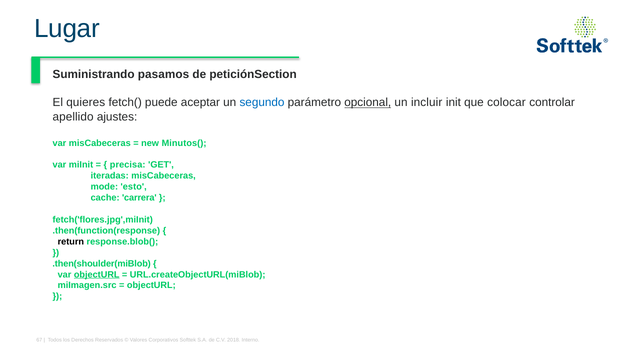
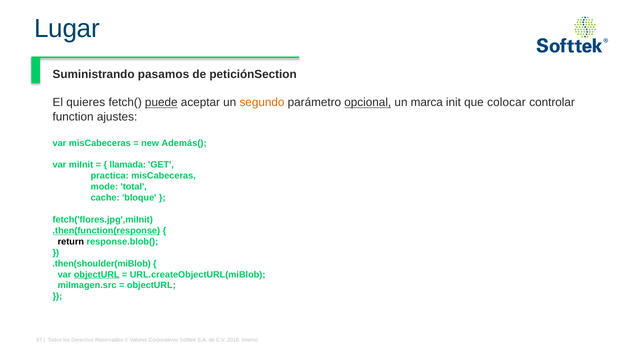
puede underline: none -> present (161, 103)
segundo colour: blue -> orange (262, 103)
incluir: incluir -> marca (427, 103)
apellido: apellido -> function (73, 117)
Minutos(: Minutos( -> Además( (184, 143)
precisa: precisa -> llamada (128, 165)
iteradas: iteradas -> practica (110, 176)
esto: esto -> total (134, 187)
carrera: carrera -> bloque (139, 198)
.then(function(response underline: none -> present (106, 231)
